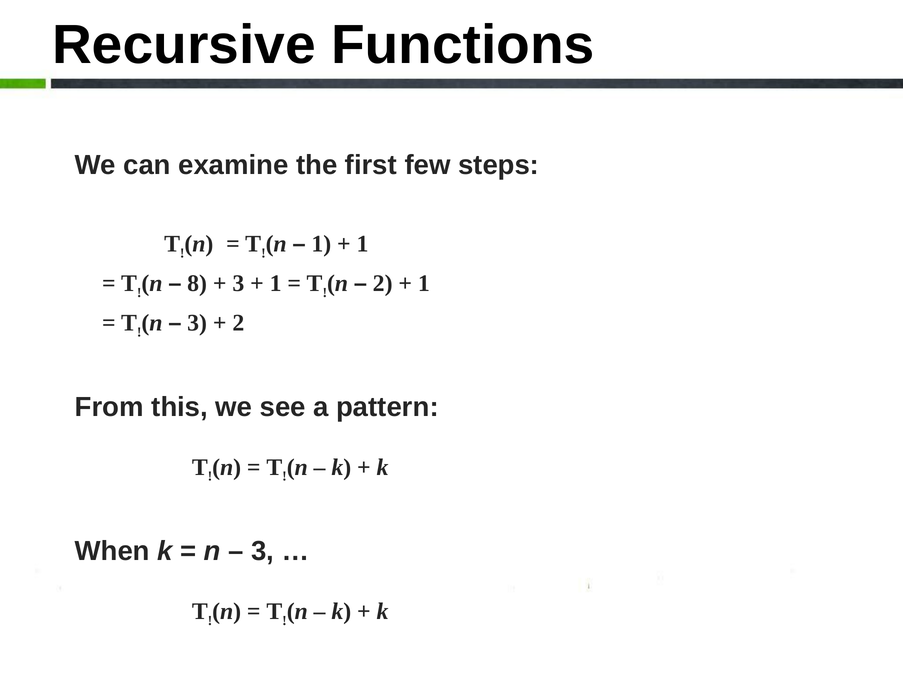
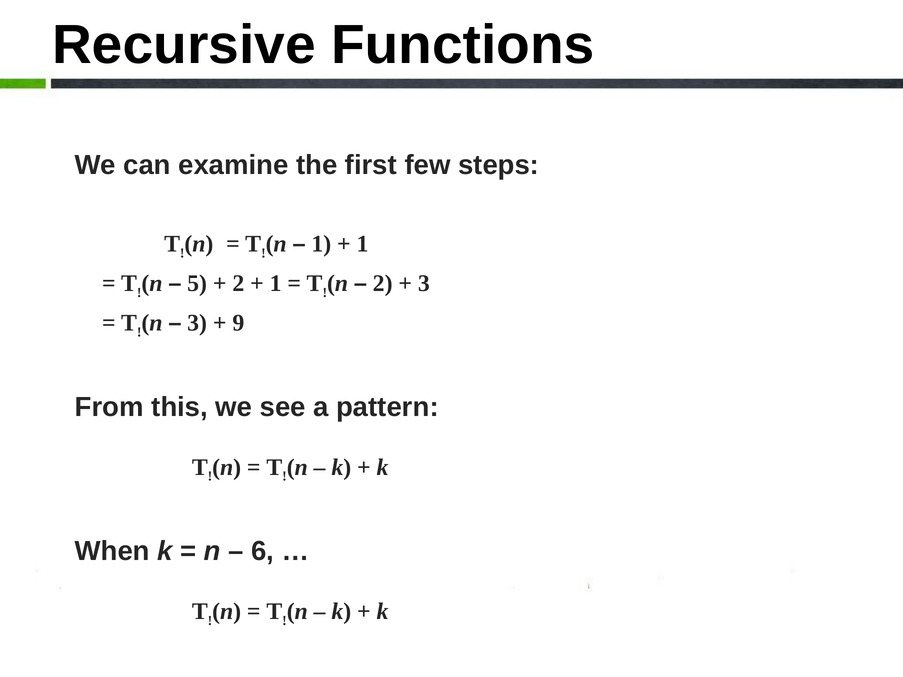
8: 8 -> 5 (197, 283)
3: 3 -> 2 (238, 283)
1: 1 -> 3 (424, 283)
2: 2 -> 9 (238, 323)
3: 3 -> 6 (263, 552)
